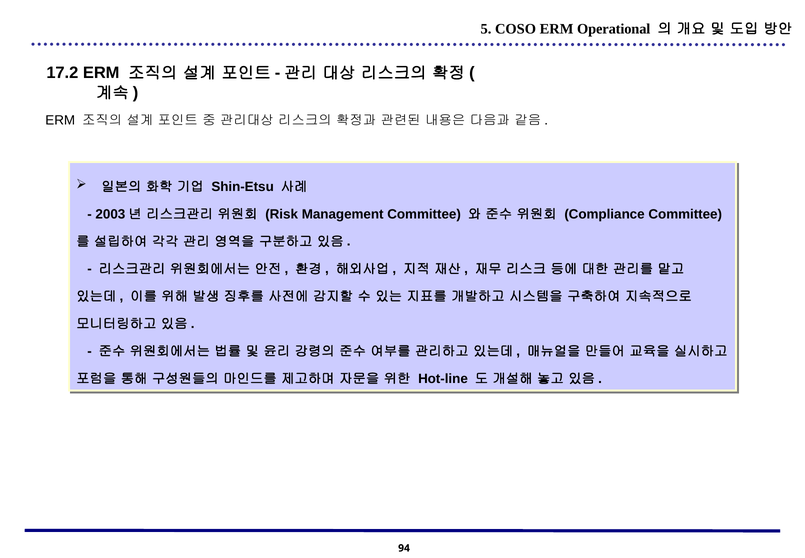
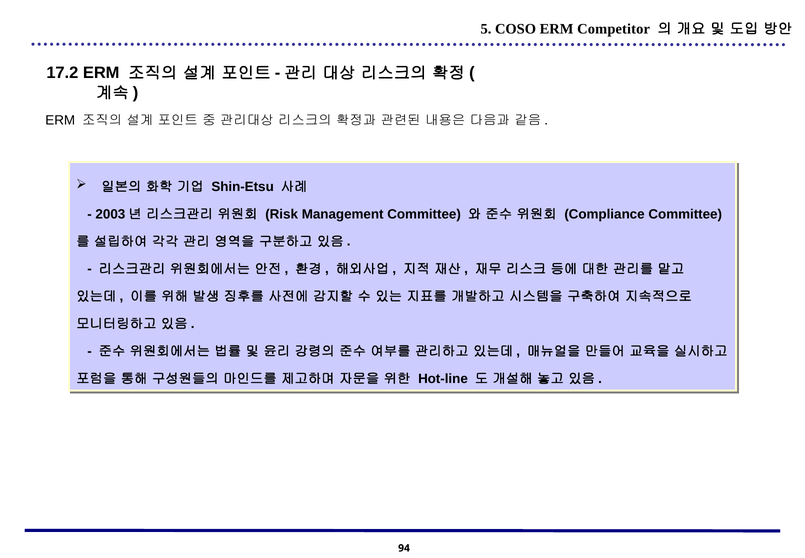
Operational: Operational -> Competitor (614, 29)
